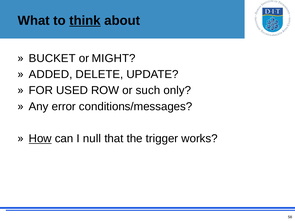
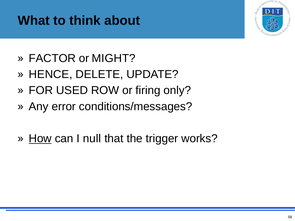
think underline: present -> none (85, 21)
BUCKET: BUCKET -> FACTOR (52, 58)
ADDED: ADDED -> HENCE (51, 74)
such: such -> firing (148, 90)
